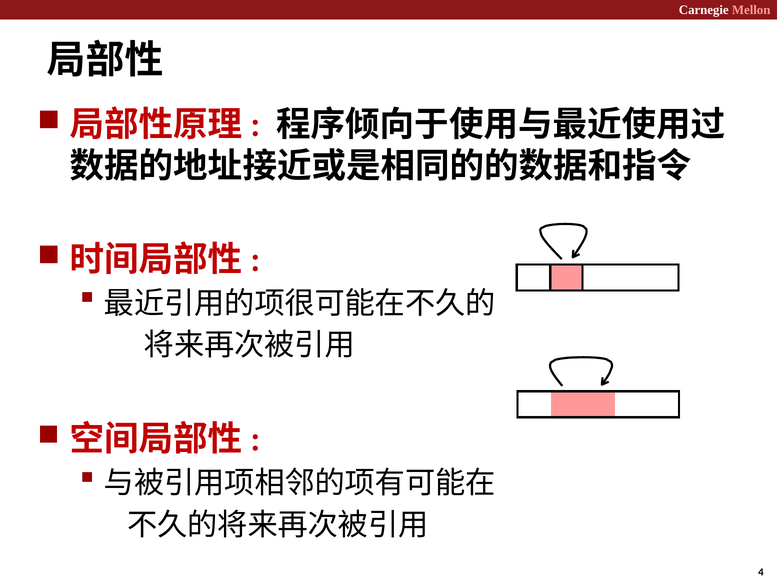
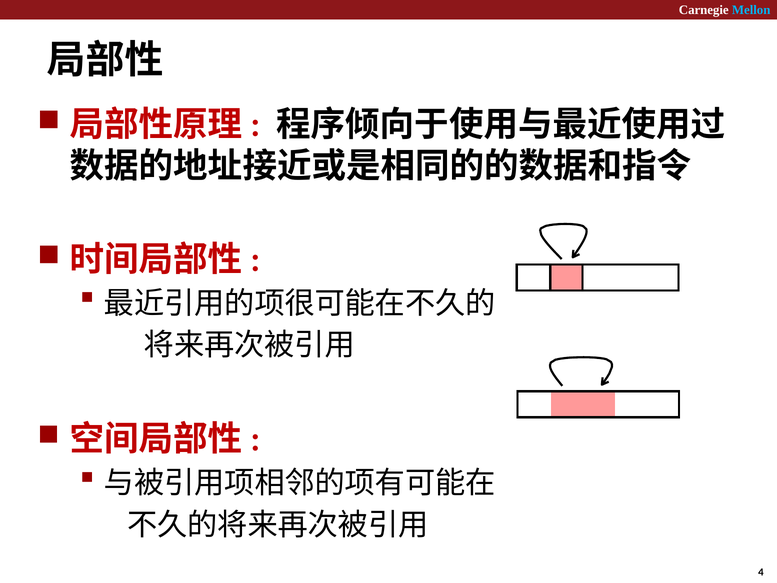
Mellon colour: pink -> light blue (751, 10)
